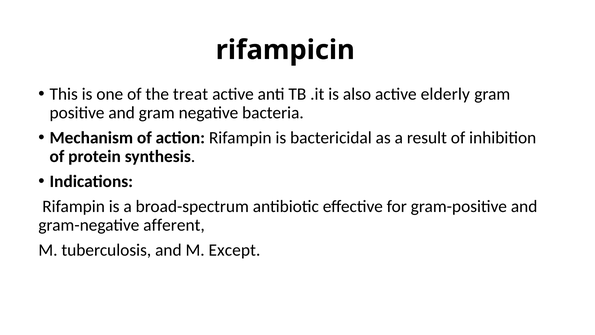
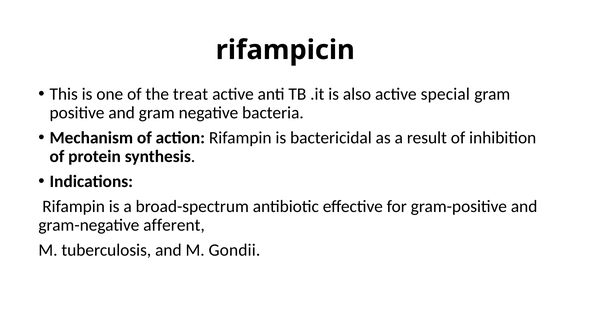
elderly: elderly -> special (445, 94)
Except: Except -> Gondii (234, 250)
